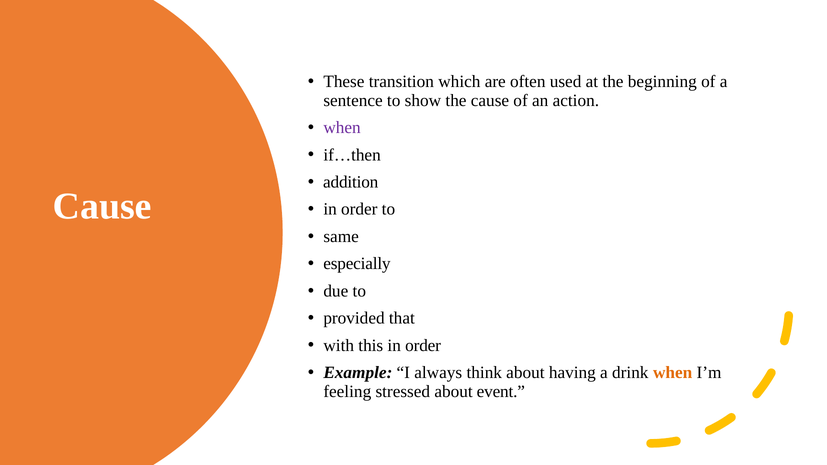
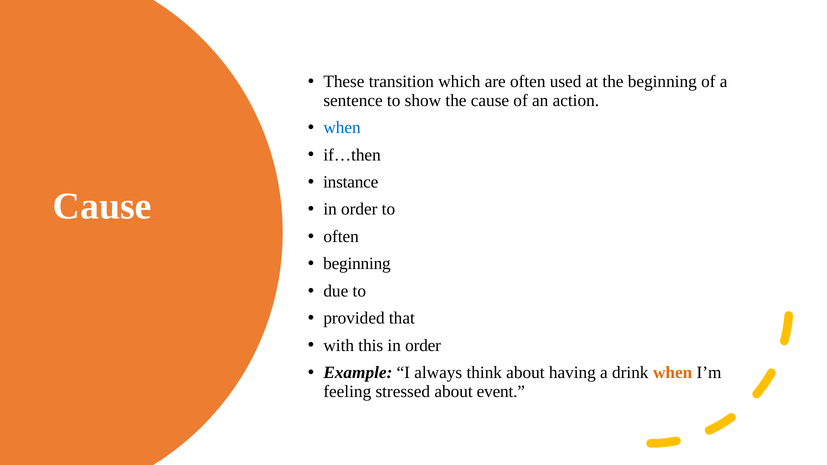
when colour: purple -> blue (342, 128)
addition: addition -> instance (351, 182)
same: same -> often (341, 237)
especially: especially -> beginning (357, 264)
